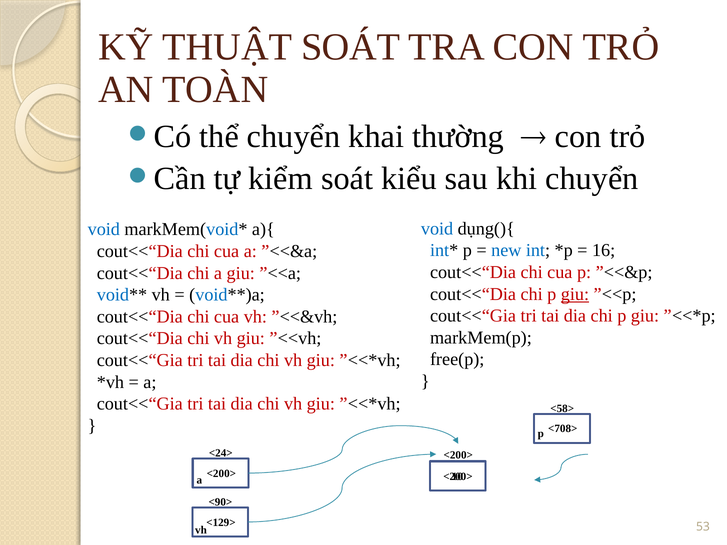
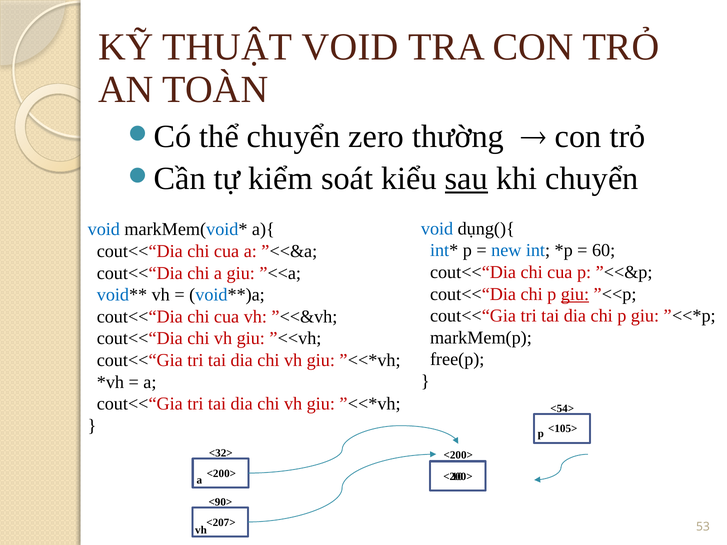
THUẬT SOÁT: SOÁT -> VOID (350, 47)
khai: khai -> zero (376, 137)
sau underline: none -> present (466, 179)
16: 16 -> 60 (604, 251)
<58>: <58> -> <54> (562, 409)
<708>: <708> -> <105> (563, 429)
<24>: <24> -> <32> (221, 453)
<129>: <129> -> <207> (221, 523)
